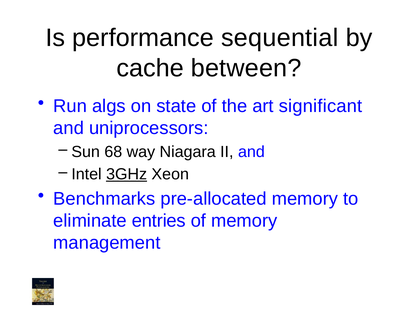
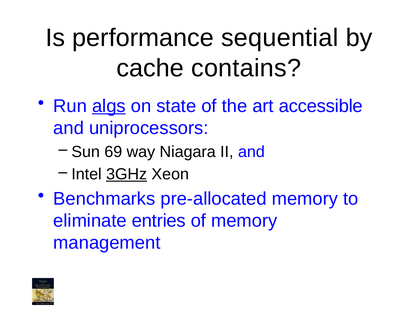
between: between -> contains (246, 68)
algs underline: none -> present (109, 106)
significant: significant -> accessible (321, 106)
68: 68 -> 69 (113, 152)
